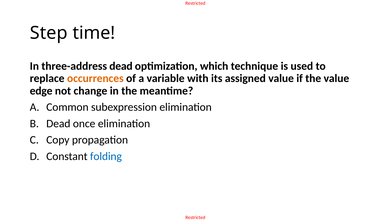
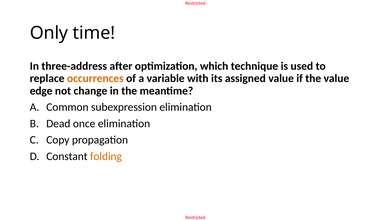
Step: Step -> Only (49, 33)
three-address dead: dead -> after (121, 66)
folding colour: blue -> orange (106, 156)
